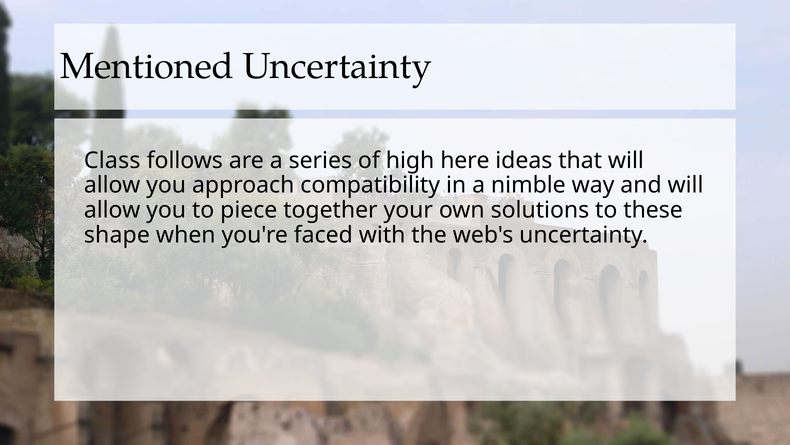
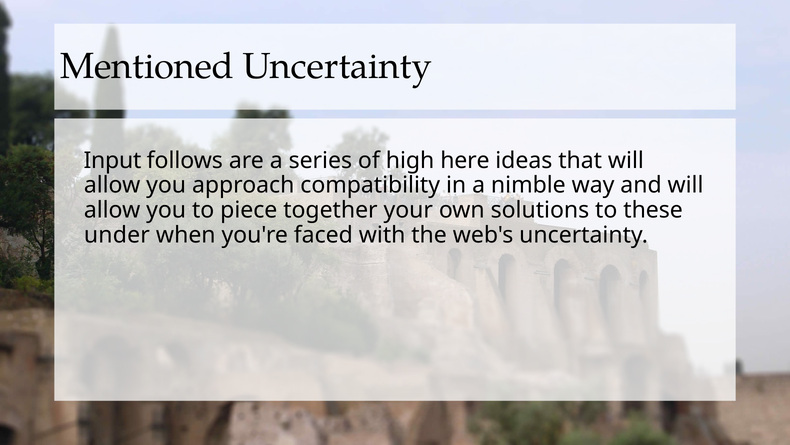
Class: Class -> Input (112, 160)
shape: shape -> under (117, 235)
